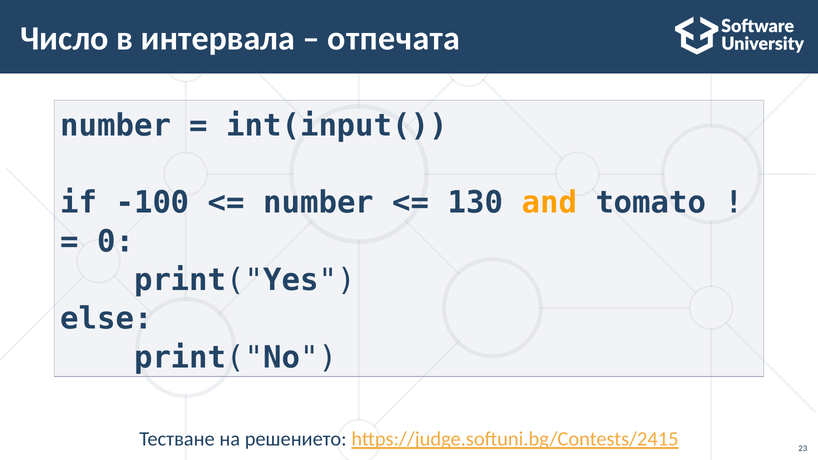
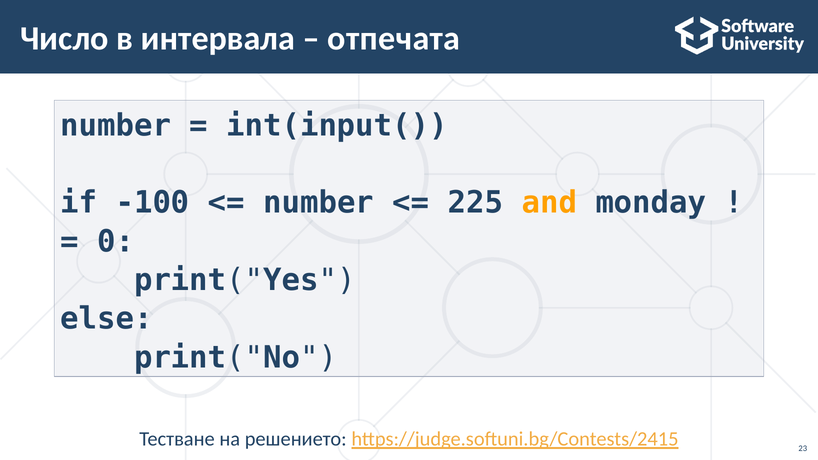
130: 130 -> 225 (475, 203)
tomato: tomato -> monday (651, 203)
